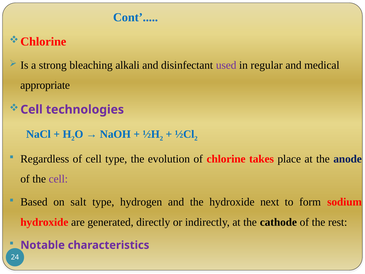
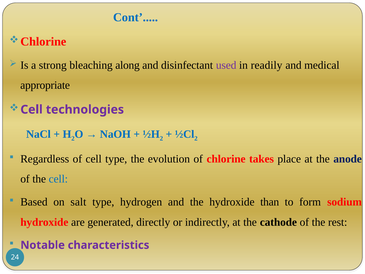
alkali: alkali -> along (128, 65)
regular: regular -> readily (267, 65)
cell colour: purple -> blue (58, 179)
next: next -> than (270, 202)
